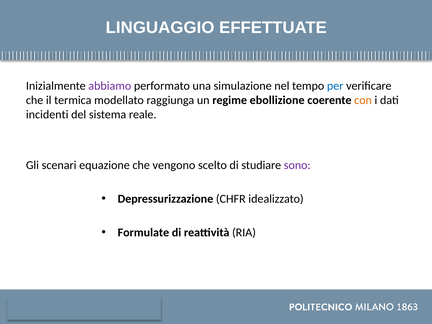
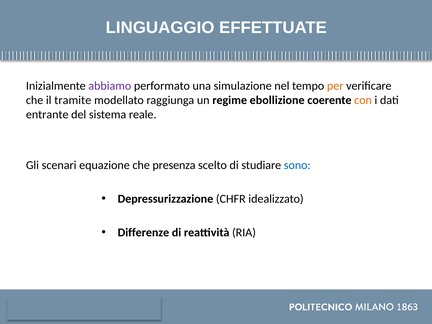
per colour: blue -> orange (335, 86)
termica: termica -> tramite (73, 100)
incidenti: incidenti -> entrante (47, 115)
vengono: vengono -> presenza (174, 165)
sono colour: purple -> blue (297, 165)
Formulate: Formulate -> Differenze (143, 232)
